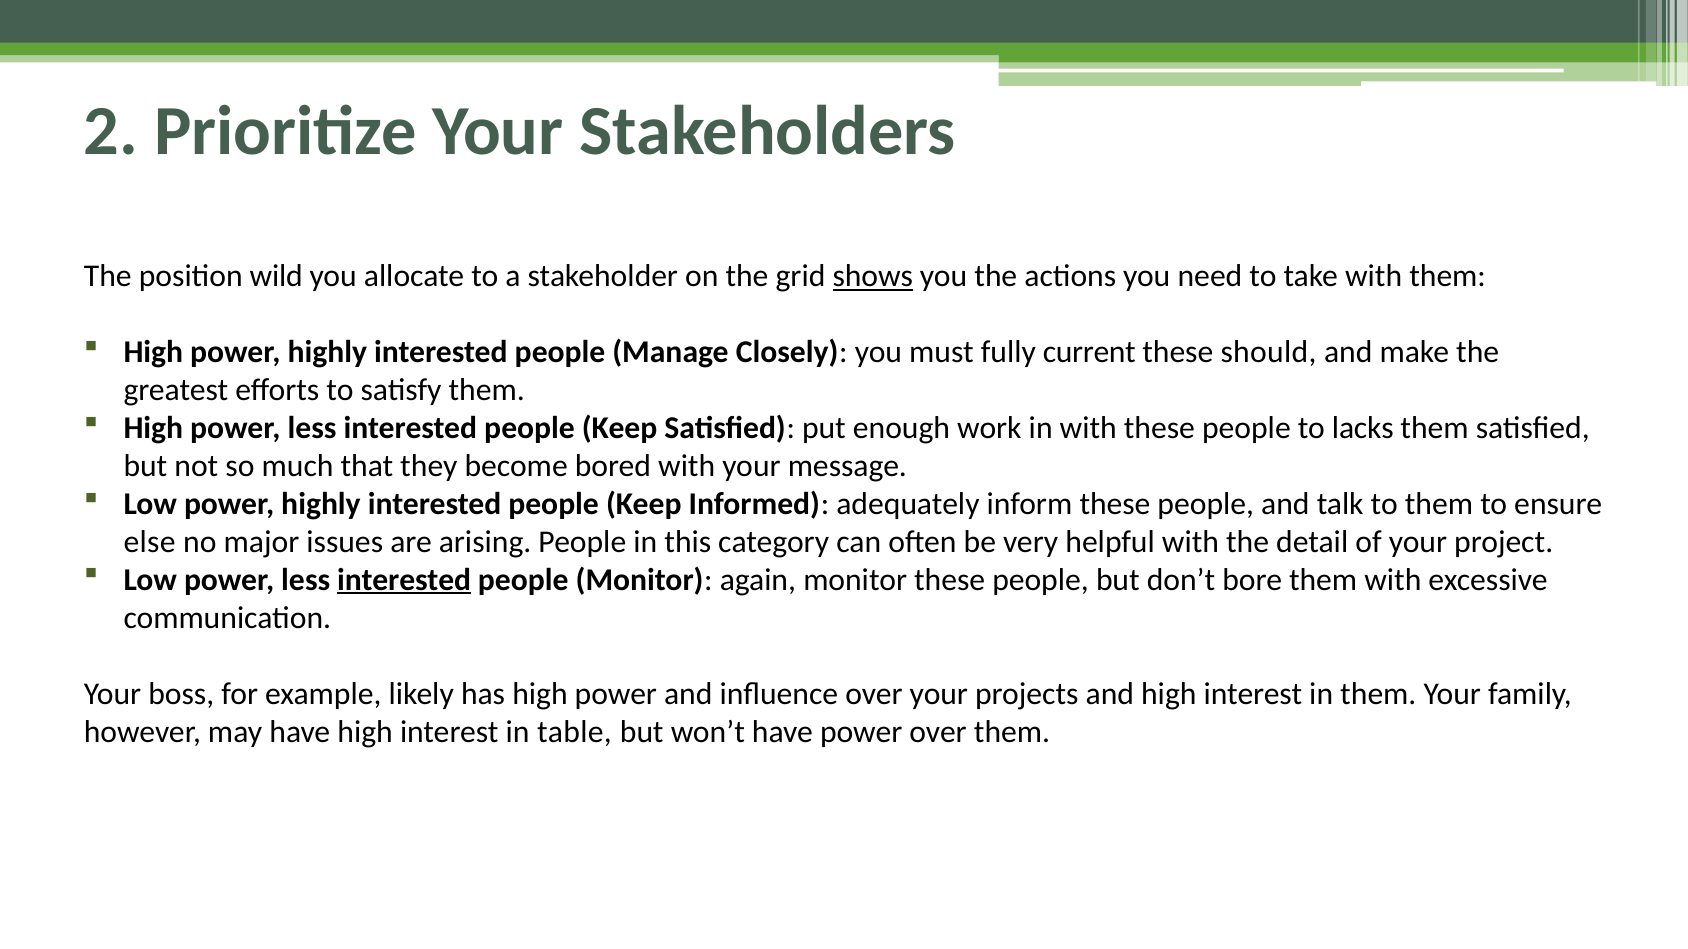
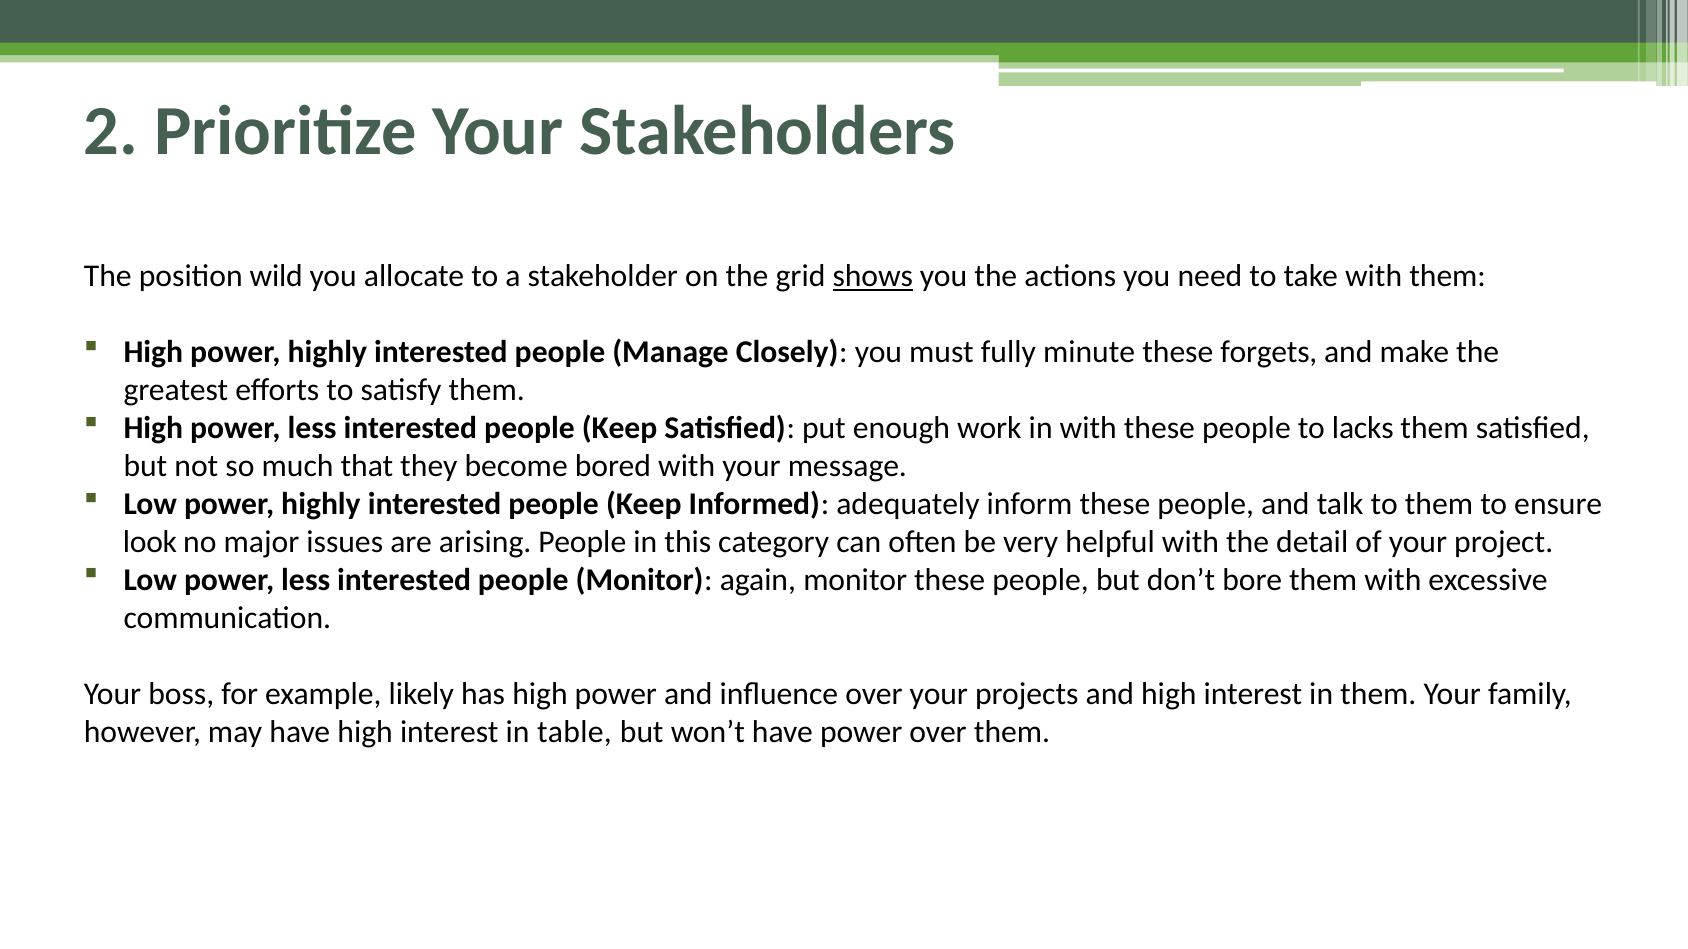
current: current -> minute (1089, 352)
should: should -> forgets (1269, 352)
else: else -> look (150, 542)
interested underline: present -> none (404, 580)
